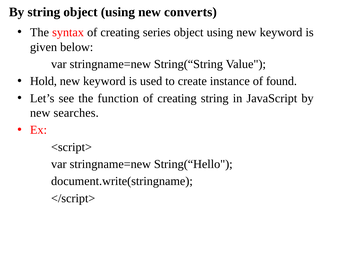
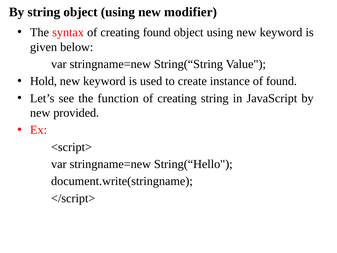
converts: converts -> modifier (190, 12)
creating series: series -> found (157, 32)
searches: searches -> provided (76, 113)
